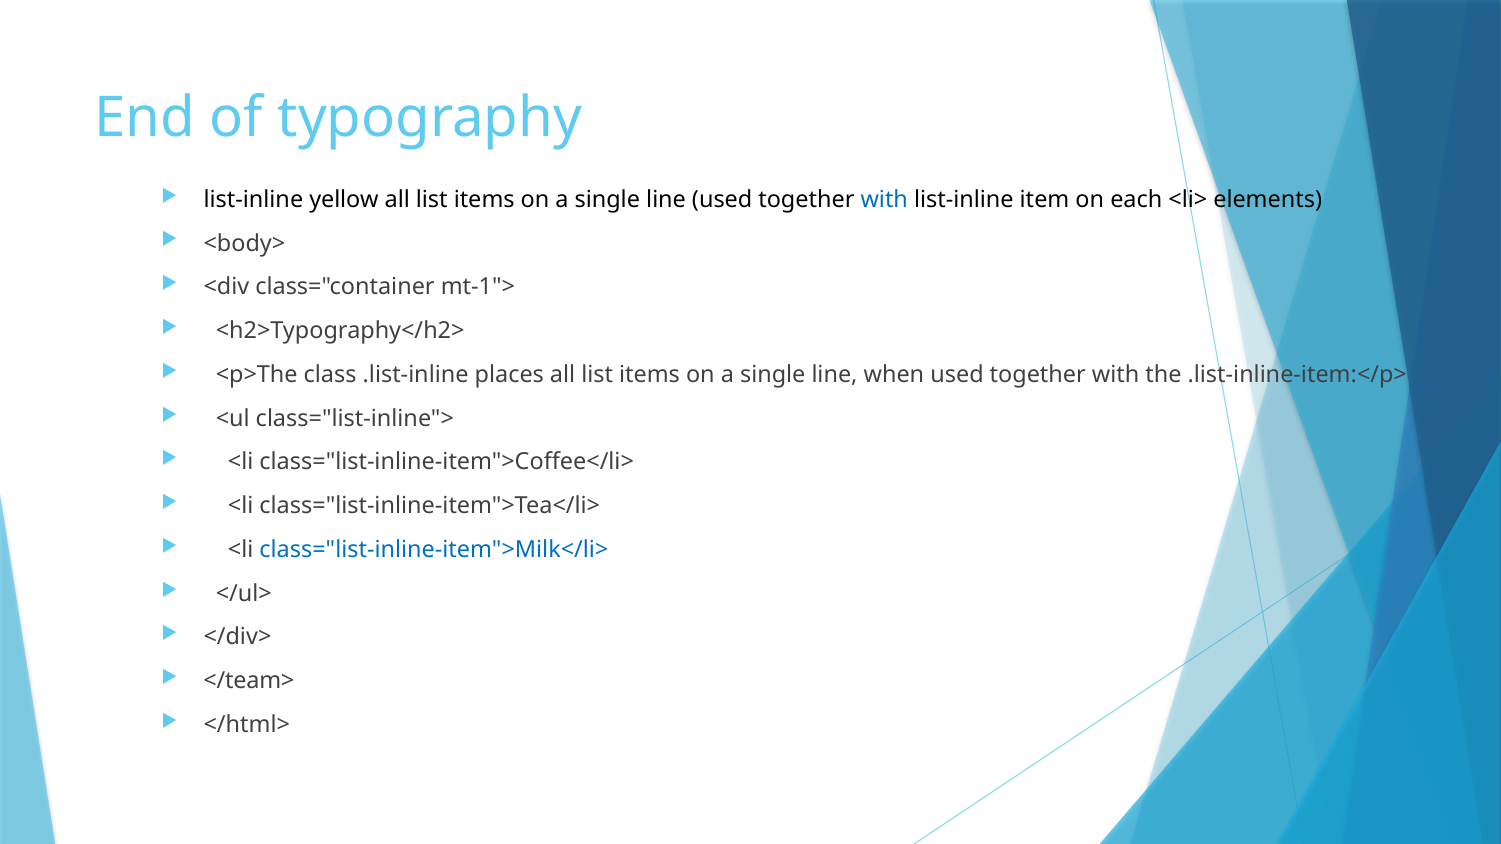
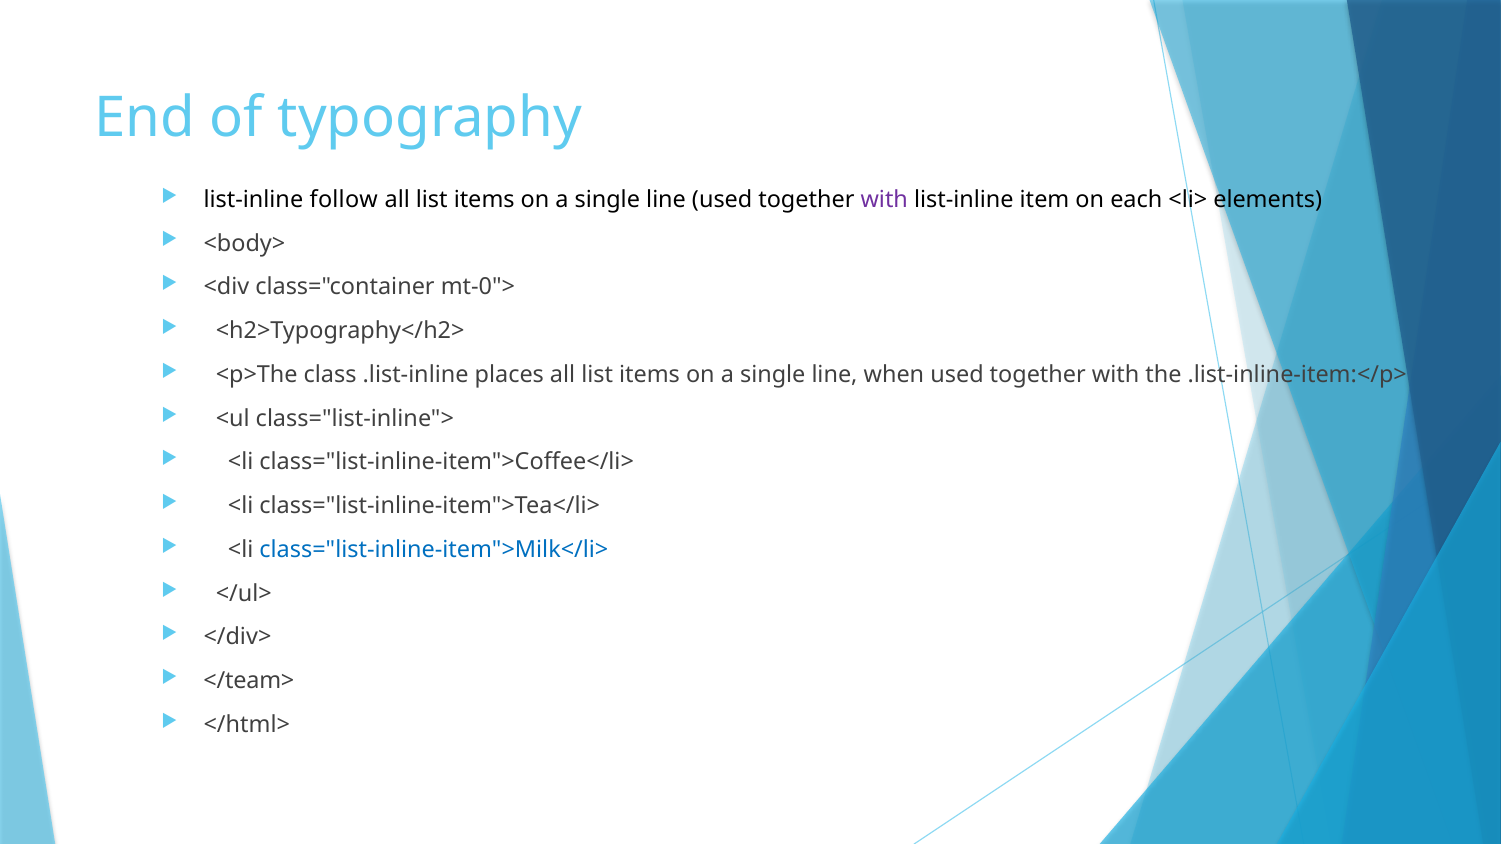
yellow: yellow -> follow (344, 200)
with colour: blue -> purple (884, 200)
mt-1">: mt-1"> -> mt-0"> (478, 287)
